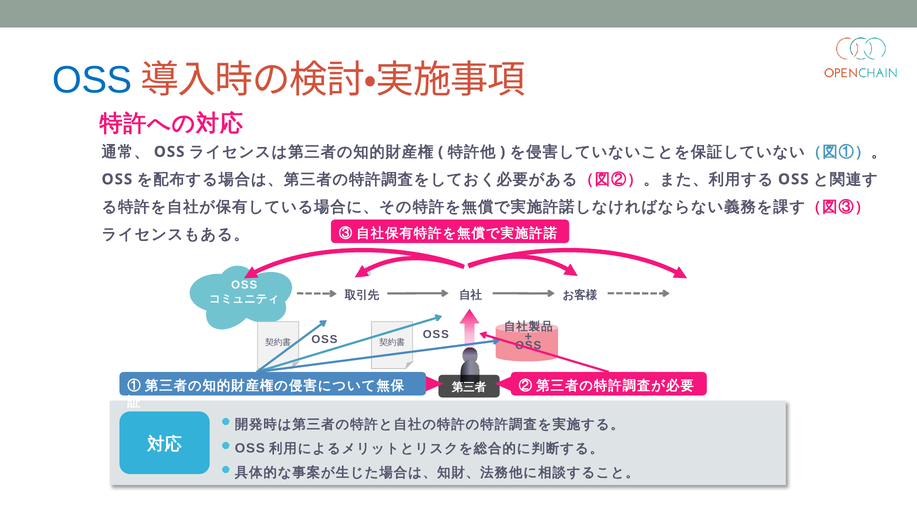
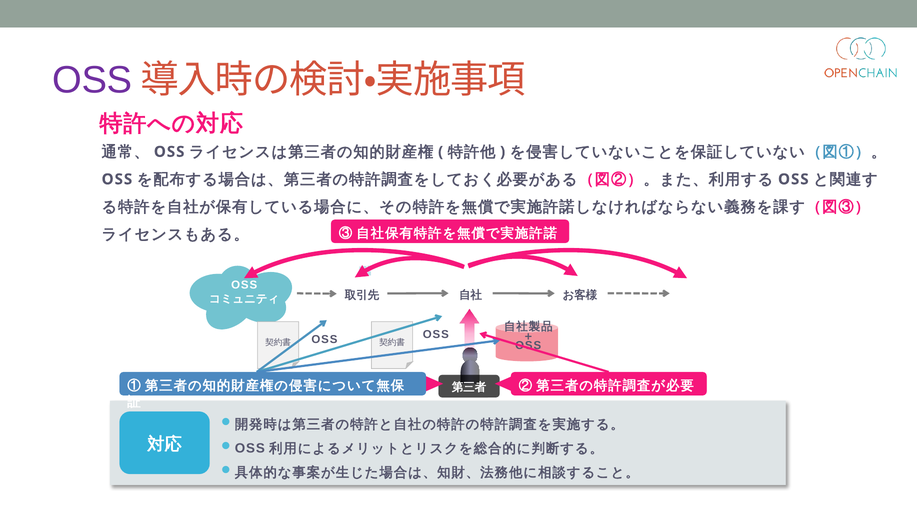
OSS colour: blue -> purple (92, 80)
